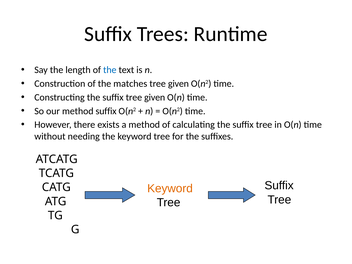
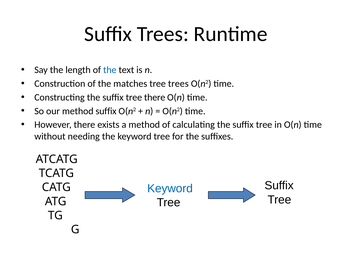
given: given -> trees (178, 84)
suffix tree given: given -> there (155, 97)
Keyword colour: orange -> blue (170, 189)
